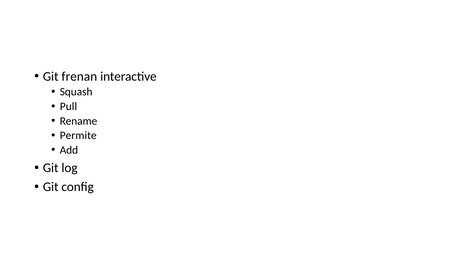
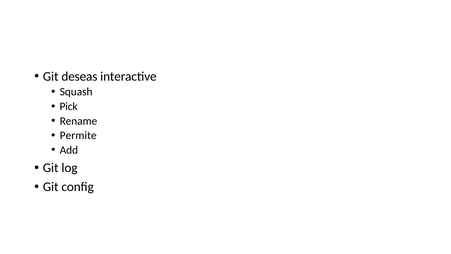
frenan: frenan -> deseas (79, 76)
Pull: Pull -> Pick (69, 106)
